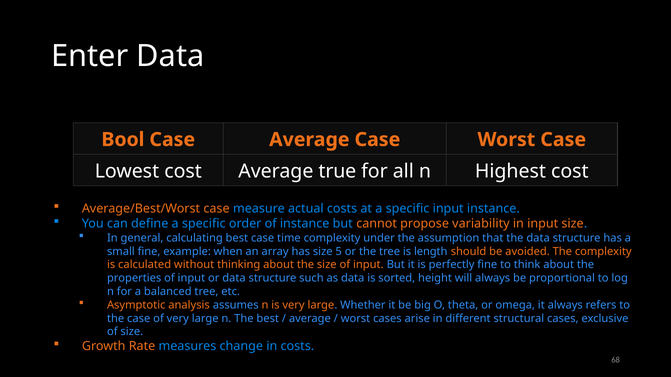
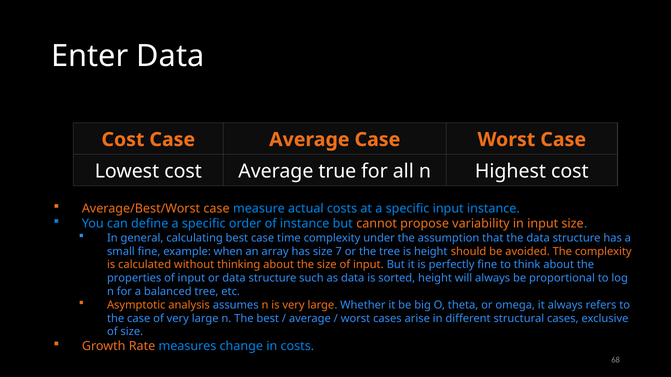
Bool: Bool -> Cost (123, 140)
5: 5 -> 7 (339, 252)
is length: length -> height (431, 252)
